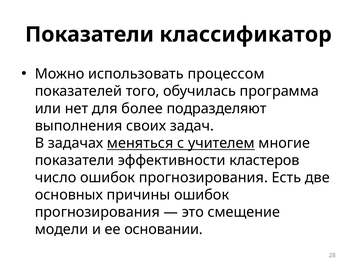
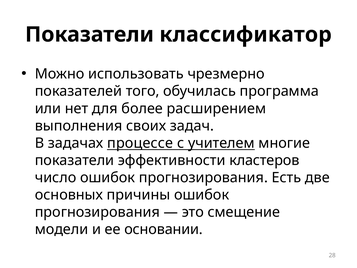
процессом: процессом -> чрезмерно (226, 74)
подразделяют: подразделяют -> расширением (216, 108)
меняться: меняться -> процессе (140, 143)
